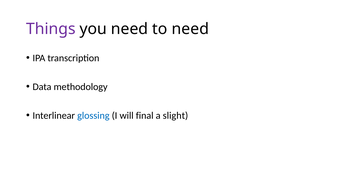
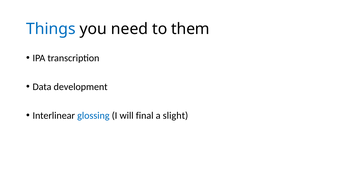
Things colour: purple -> blue (51, 29)
to need: need -> them (190, 29)
methodology: methodology -> development (81, 87)
